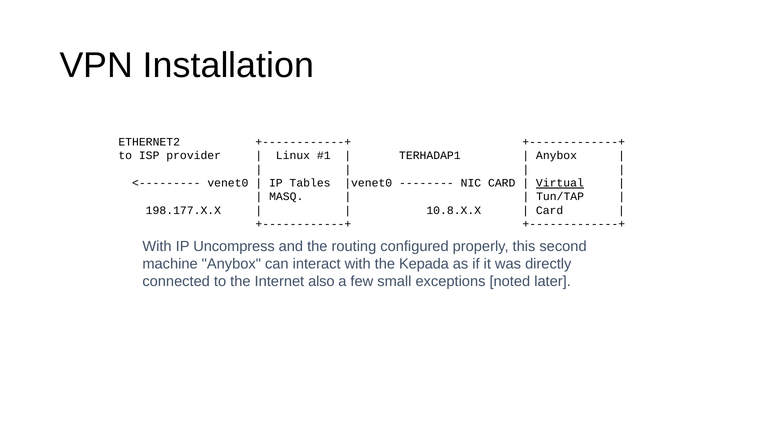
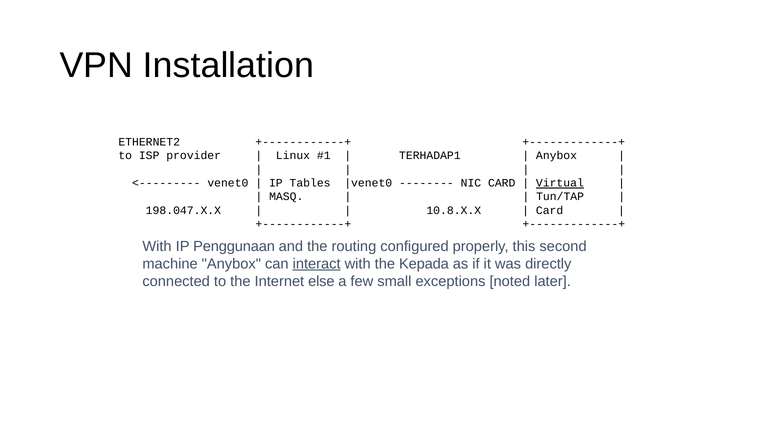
198.177.X.X: 198.177.X.X -> 198.047.X.X (183, 211)
Uncompress: Uncompress -> Penggunaan (234, 246)
interact underline: none -> present (317, 264)
also: also -> else (321, 282)
